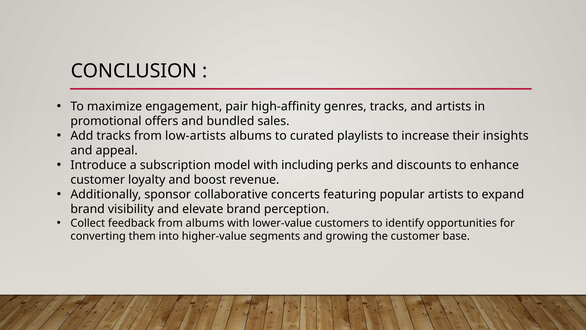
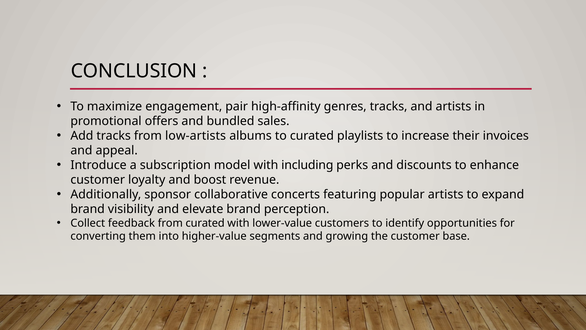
insights: insights -> invoices (506, 136)
from albums: albums -> curated (205, 223)
